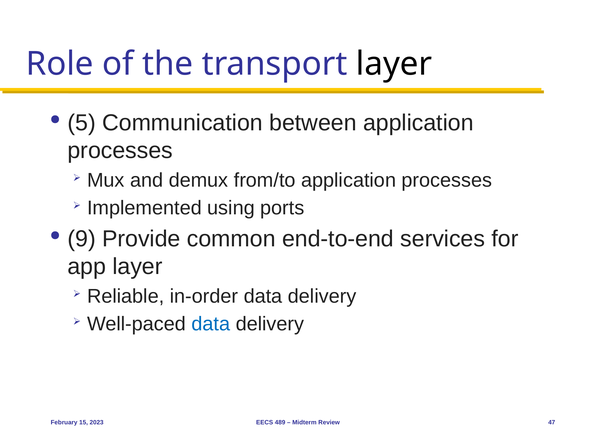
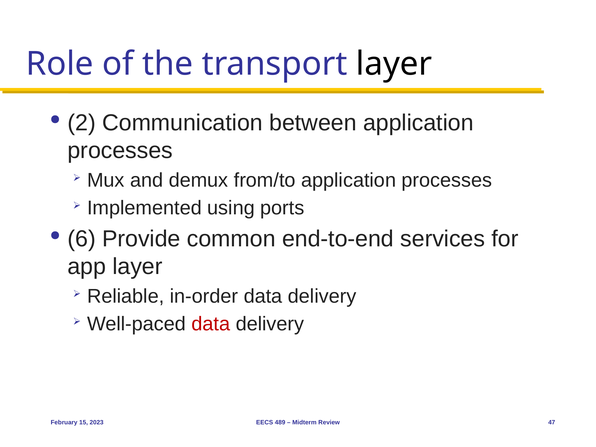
5: 5 -> 2 (82, 123)
9: 9 -> 6 (82, 239)
data colour: blue -> red (211, 324)
